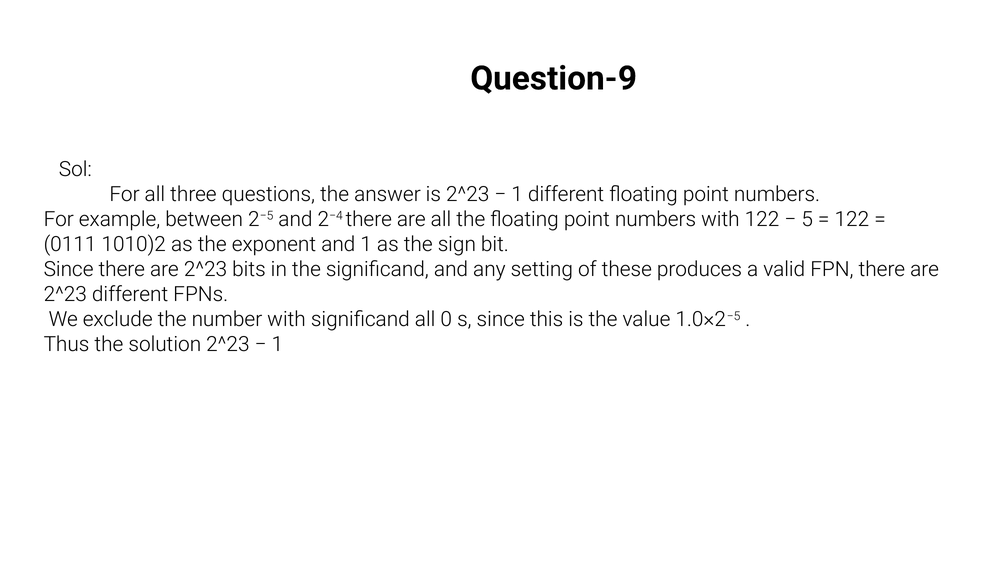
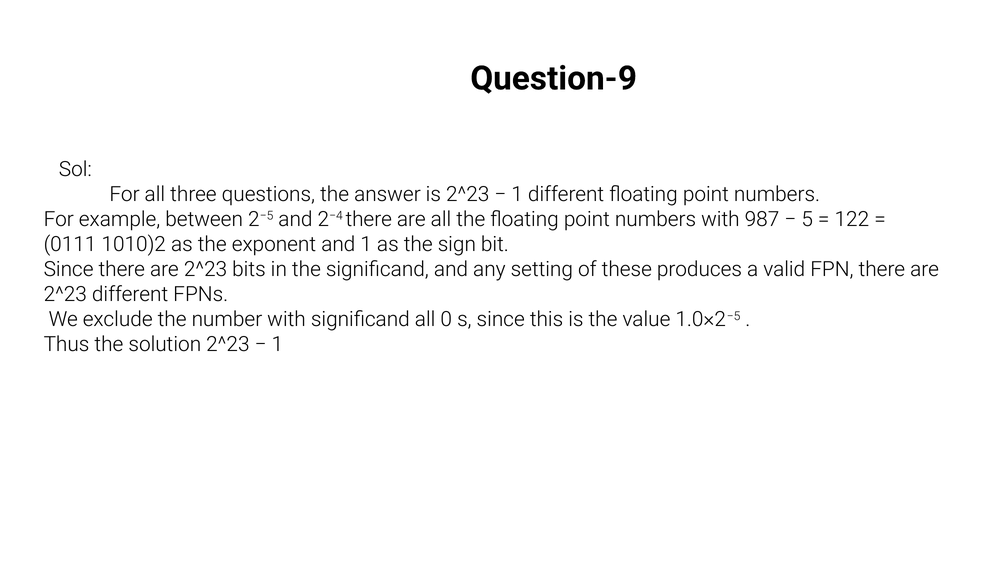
with 122: 122 -> 987 (762, 219)
